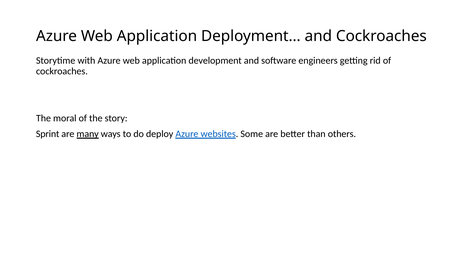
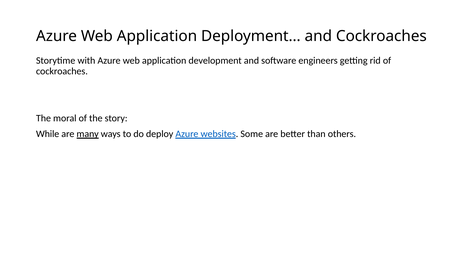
Sprint: Sprint -> While (48, 134)
